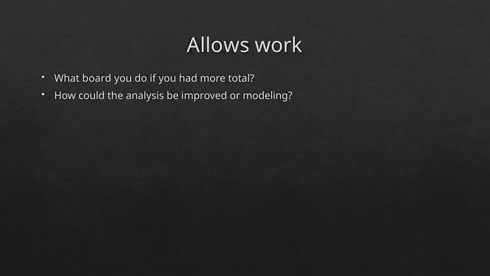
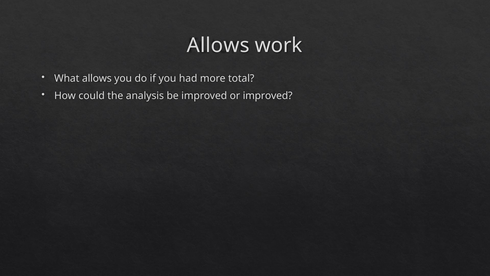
What board: board -> allows (97, 78)
or modeling: modeling -> improved (268, 96)
